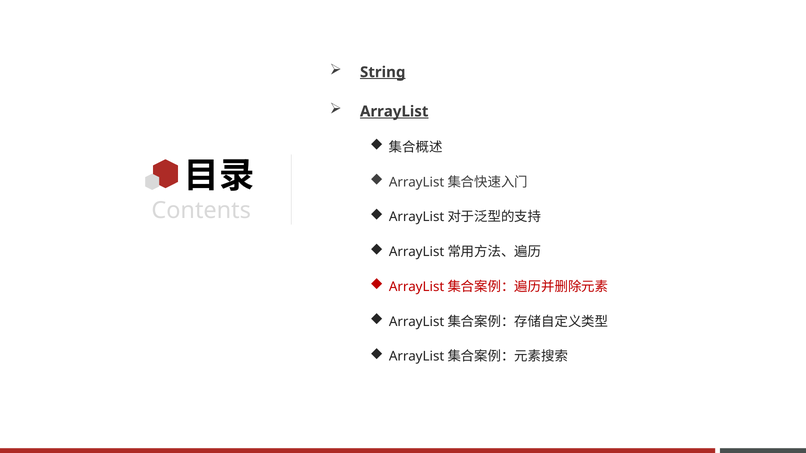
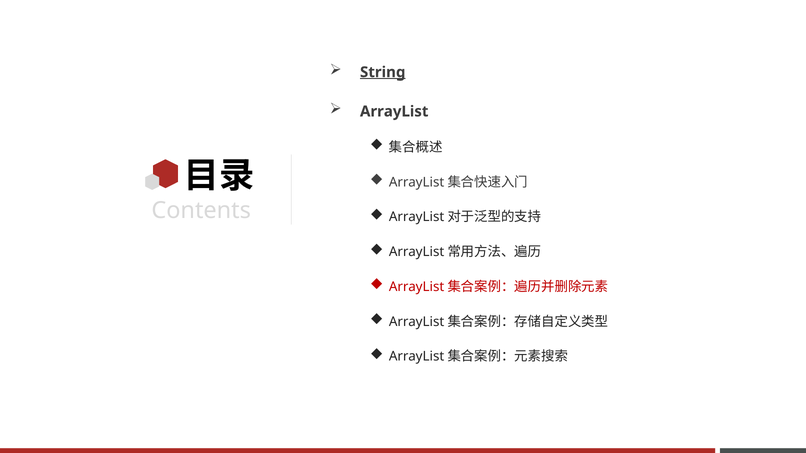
ArrayList underline: present -> none (394, 112)
